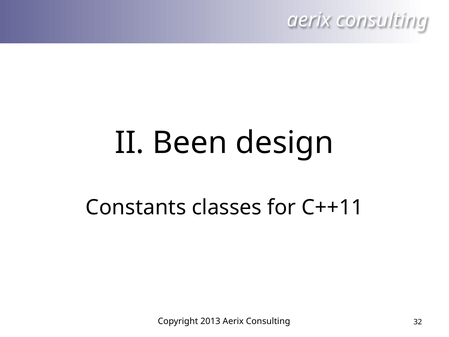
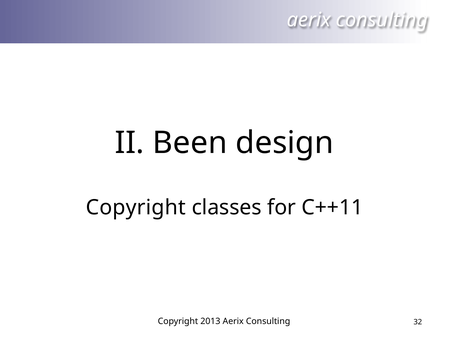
Constants: Constants -> Copyright (136, 207)
